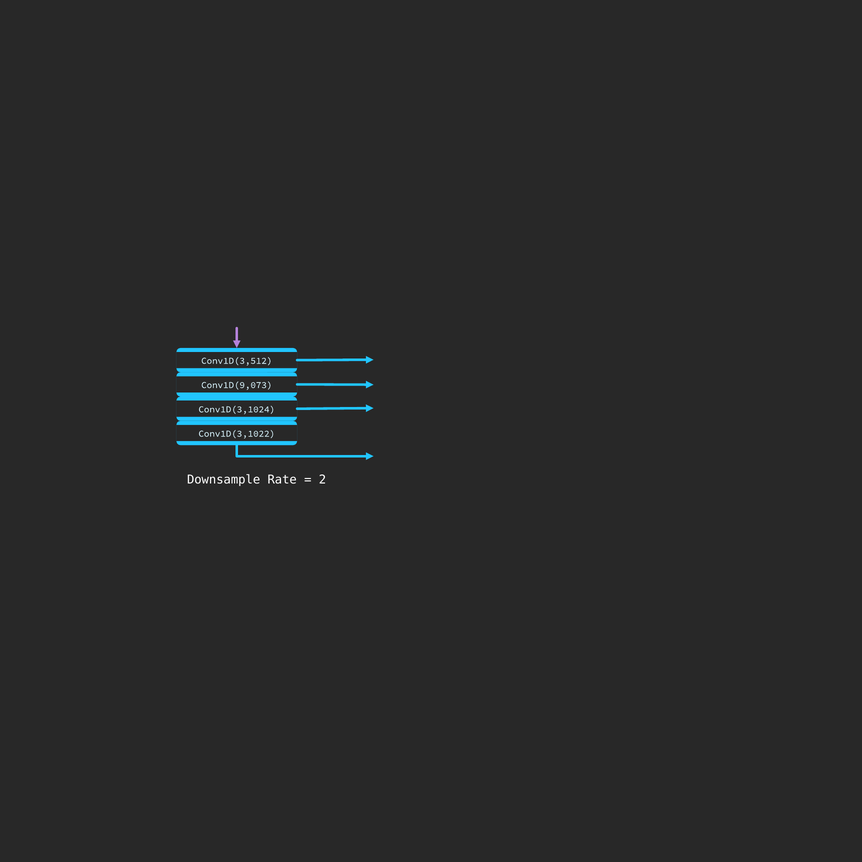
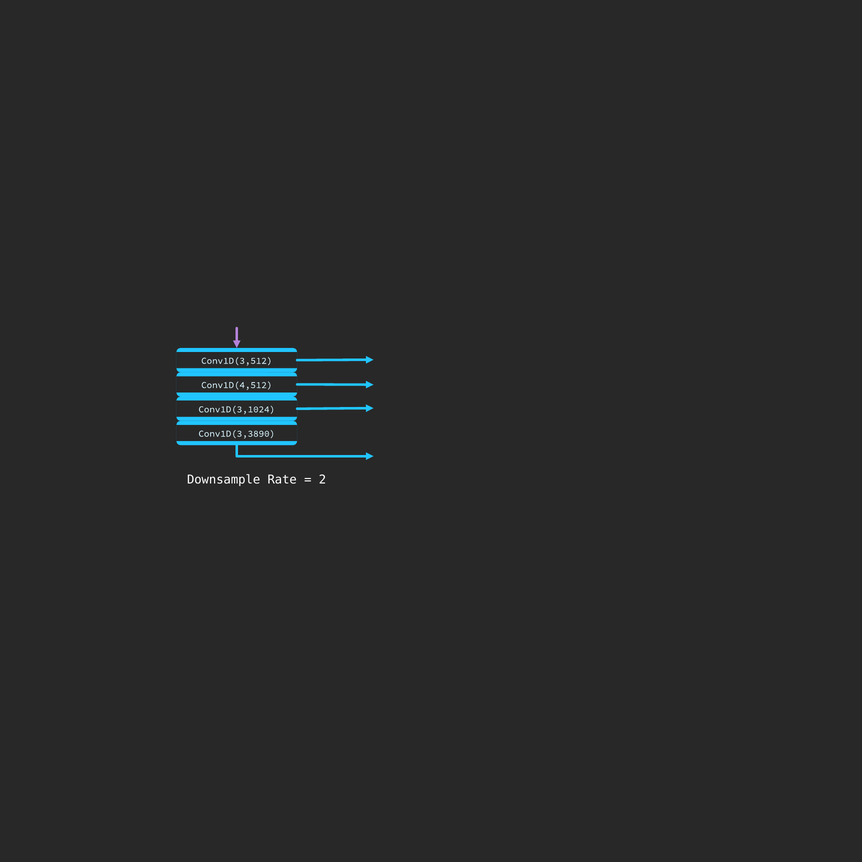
Conv1D(9,073: Conv1D(9,073 -> Conv1D(4,512 (237, 385)
Conv1D(3,1022: Conv1D(3,1022 -> Conv1D(3,3890 (237, 434)
